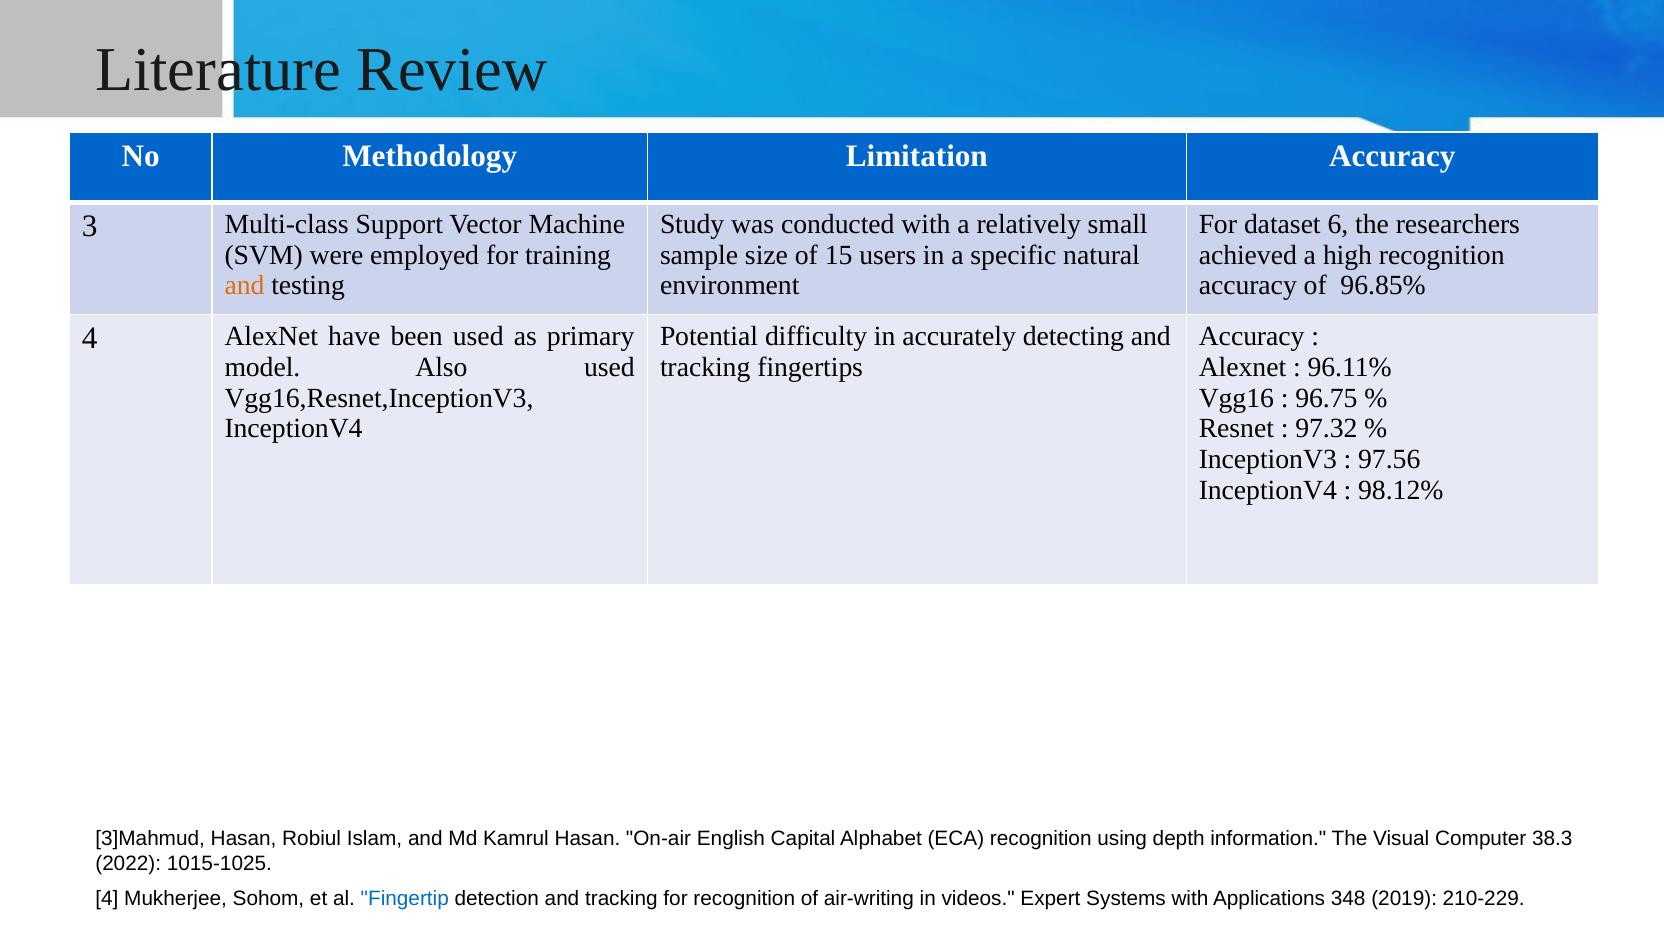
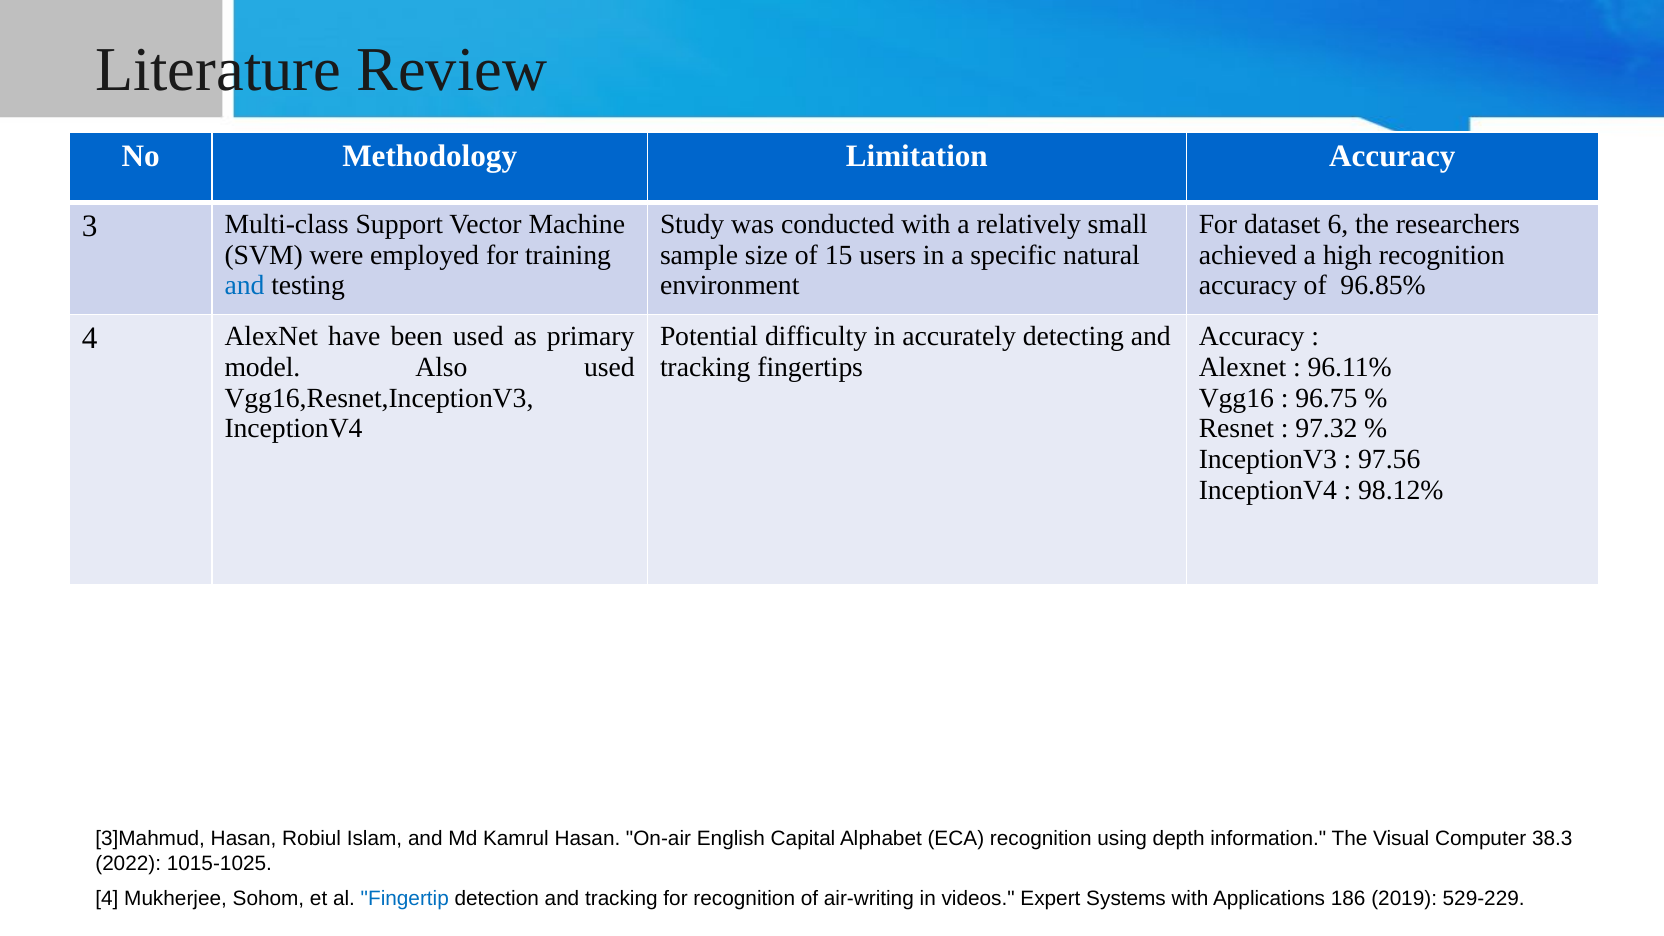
and colour: orange -> blue (244, 286)
348: 348 -> 186 (1348, 898)
210-229: 210-229 -> 529-229 (1484, 898)
